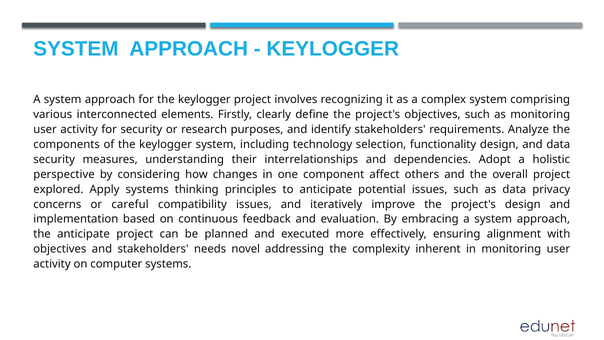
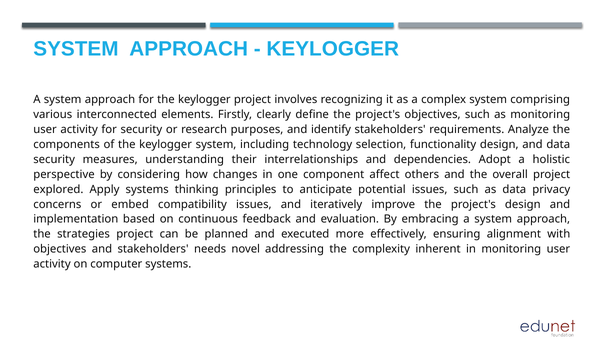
careful: careful -> embed (130, 204)
the anticipate: anticipate -> strategies (84, 234)
